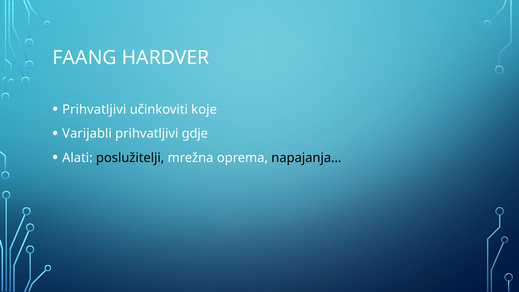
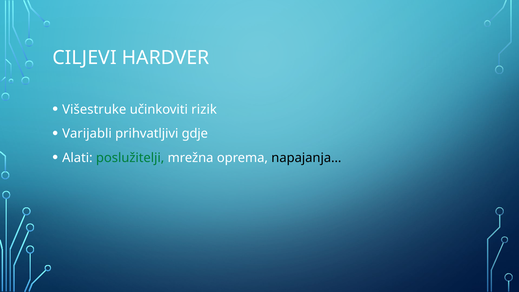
FAANG: FAANG -> CILJEVI (85, 58)
Prihvatljivi: Prihvatljivi -> Višestruke (94, 110)
koje: koje -> rizik (204, 110)
poslužitelji colour: black -> green (130, 158)
